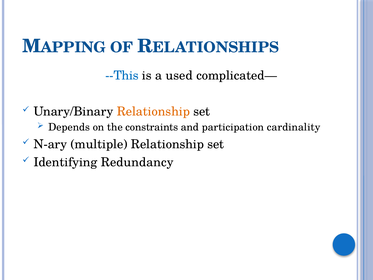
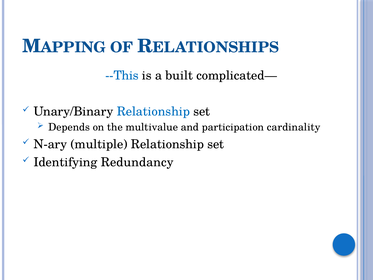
used: used -> built (179, 75)
Relationship colour: orange -> blue (153, 112)
constraints: constraints -> multivalue (152, 127)
